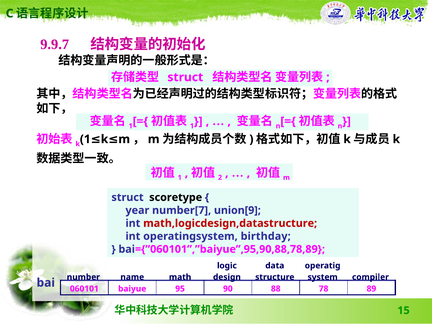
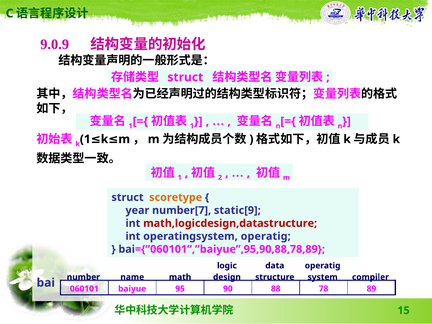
9.9.7: 9.9.7 -> 9.0.9 (55, 44)
scoretype colour: black -> orange (176, 197)
union[9: union[9 -> static[9 (237, 210)
operatingsystem birthday: birthday -> operatig (266, 236)
